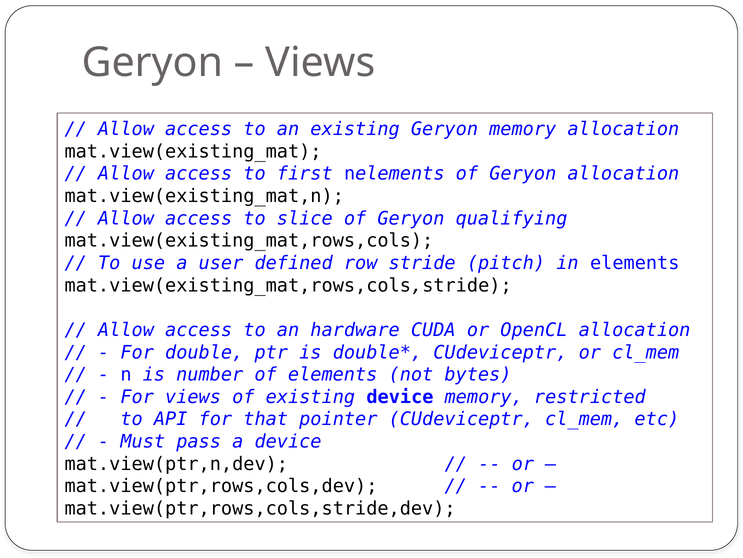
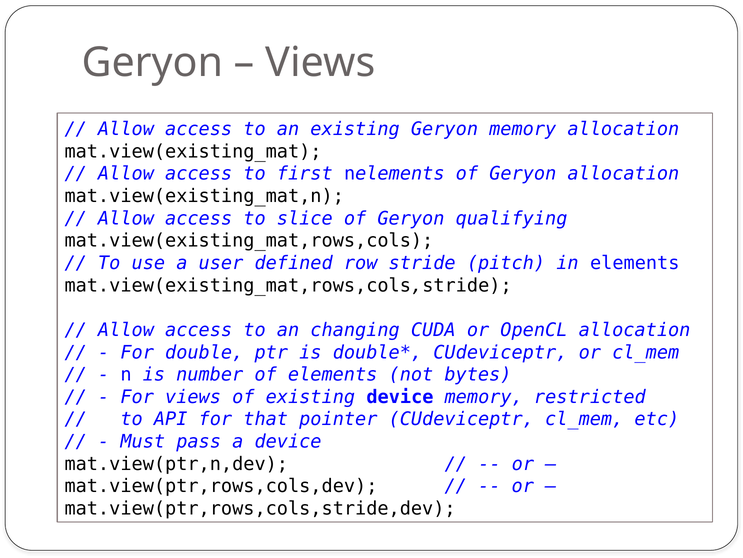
hardware: hardware -> changing (355, 330)
